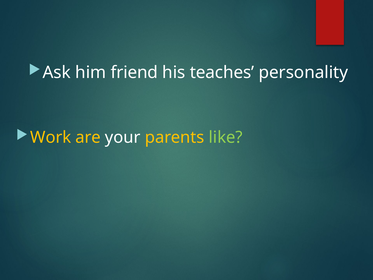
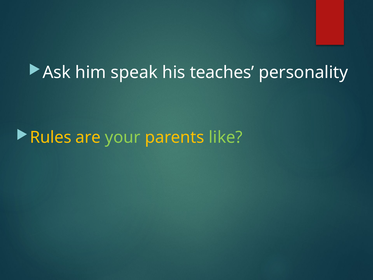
friend: friend -> speak (134, 72)
Work: Work -> Rules (51, 137)
your colour: white -> light green (123, 137)
